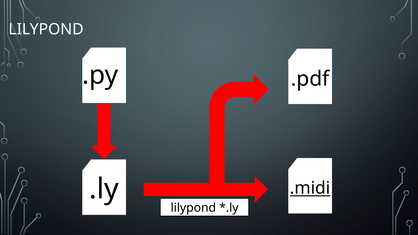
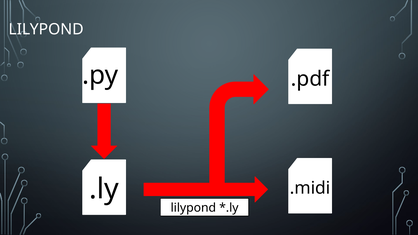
.midi underline: present -> none (310, 188)
